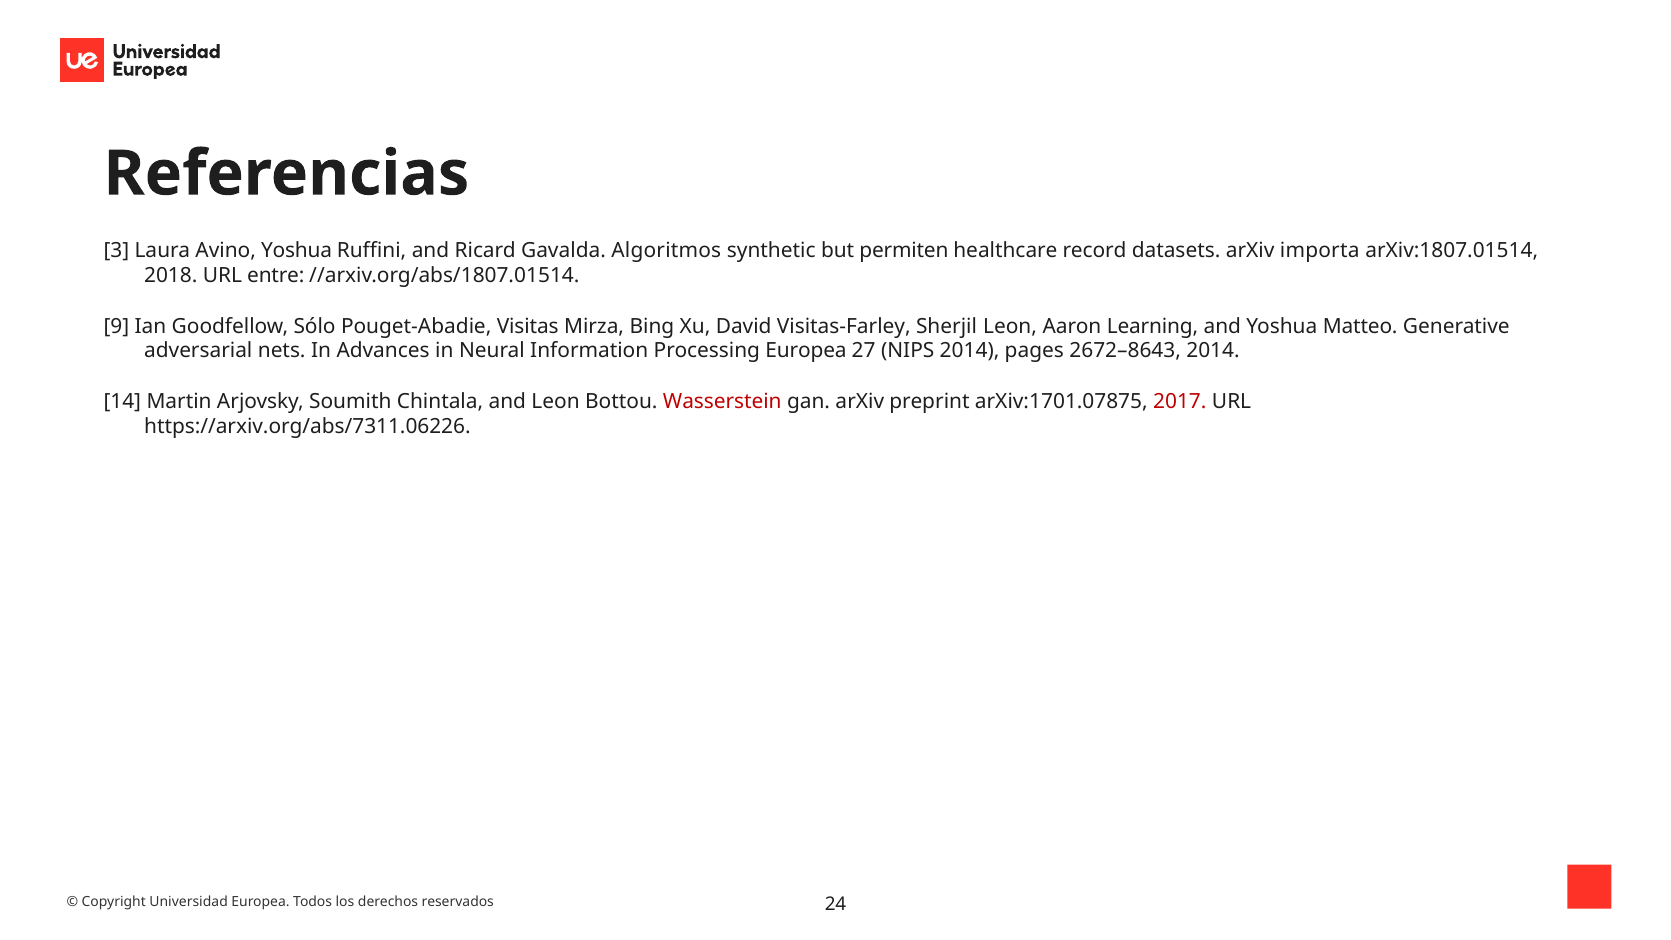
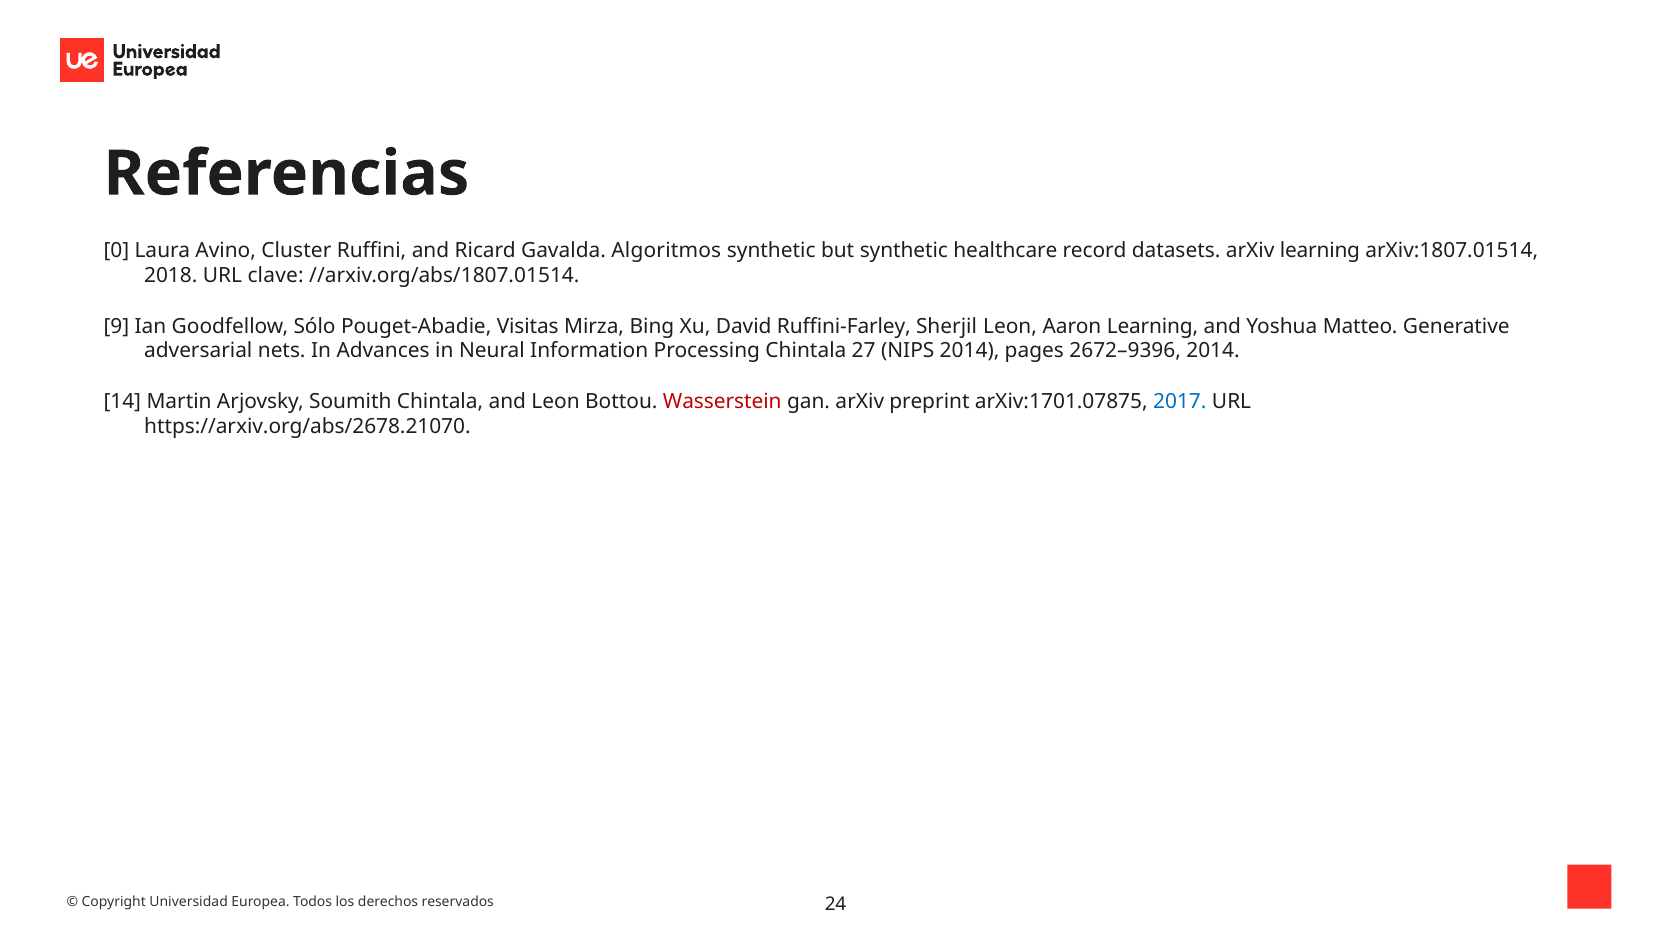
3: 3 -> 0 (116, 251)
Avino Yoshua: Yoshua -> Cluster (296, 251)
but permiten: permiten -> synthetic (904, 251)
arXiv importa: importa -> learning (1320, 251)
entre: entre -> clave (276, 275)
Visitas-Farley: Visitas-Farley -> Ruffini-Farley (844, 326)
Processing Europea: Europea -> Chintala (806, 351)
2672–8643: 2672–8643 -> 2672–9396 (1125, 351)
2017 colour: red -> blue (1180, 402)
https://arxiv.org/abs/7311.06226: https://arxiv.org/abs/7311.06226 -> https://arxiv.org/abs/2678.21070 (307, 426)
